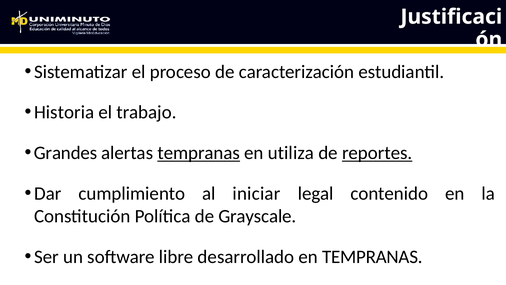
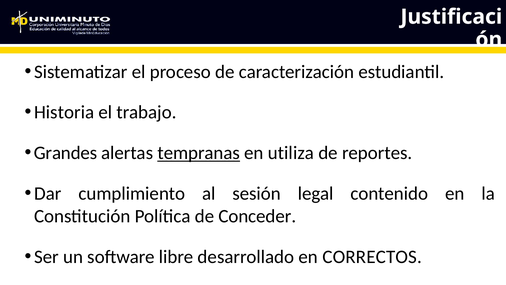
reportes underline: present -> none (377, 153)
iniciar: iniciar -> sesión (257, 193)
Grayscale: Grayscale -> Conceder (257, 216)
en TEMPRANAS: TEMPRANAS -> CORRECTOS (372, 256)
